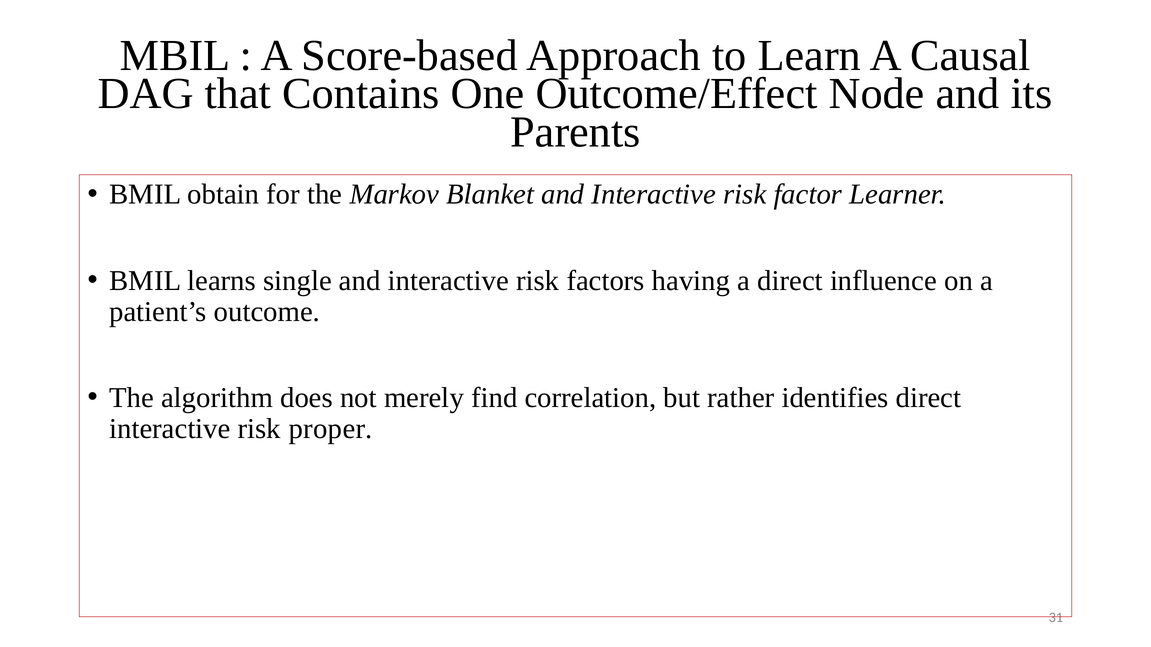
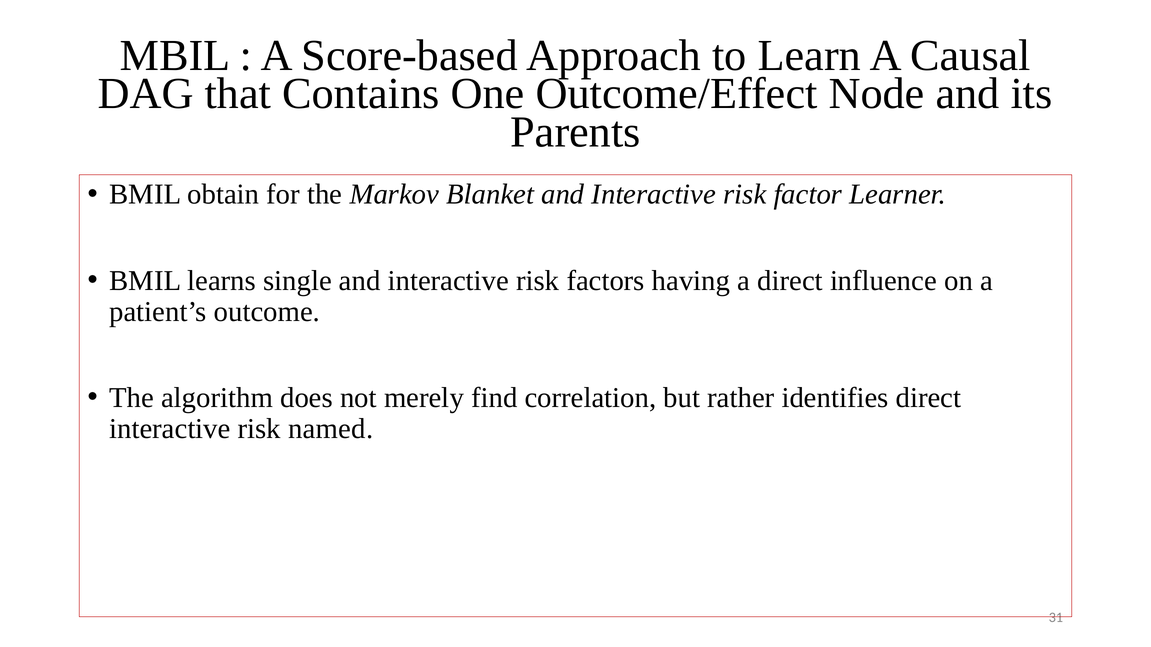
proper: proper -> named (331, 429)
